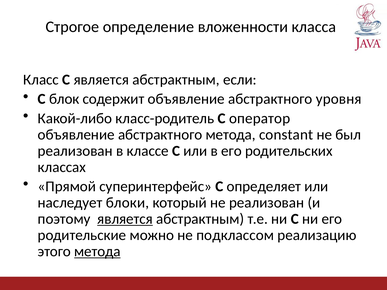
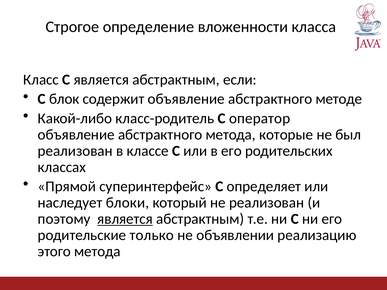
уровня: уровня -> методе (339, 99)
constant: constant -> которые (286, 135)
можно: можно -> только (152, 235)
подклассом: подклассом -> объявлении (235, 235)
метода underline: present -> none (97, 252)
